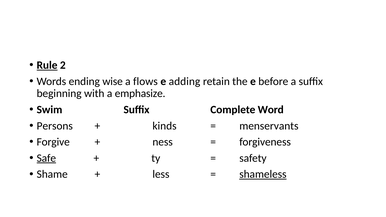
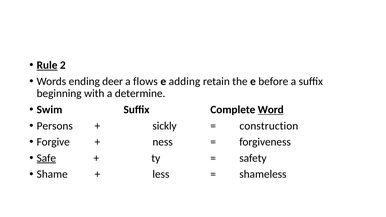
wise: wise -> deer (113, 81)
emphasize: emphasize -> determine (140, 94)
Word underline: none -> present (271, 110)
kinds: kinds -> sickly (165, 126)
menservants: menservants -> construction (269, 126)
shameless underline: present -> none (263, 174)
